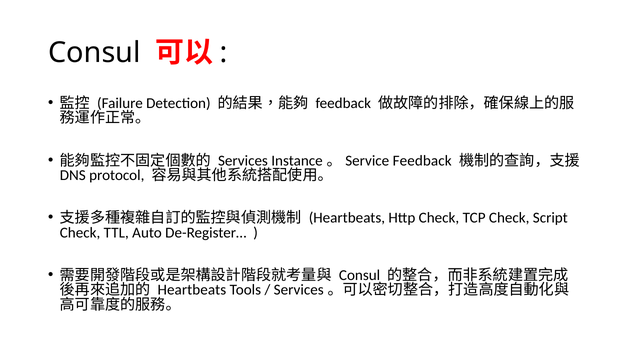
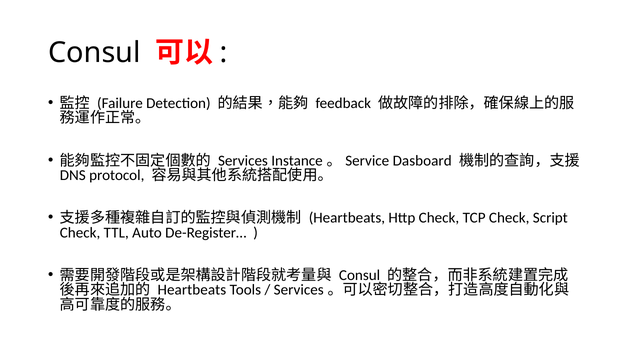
Feedback: Feedback -> Dasboard (422, 161)
